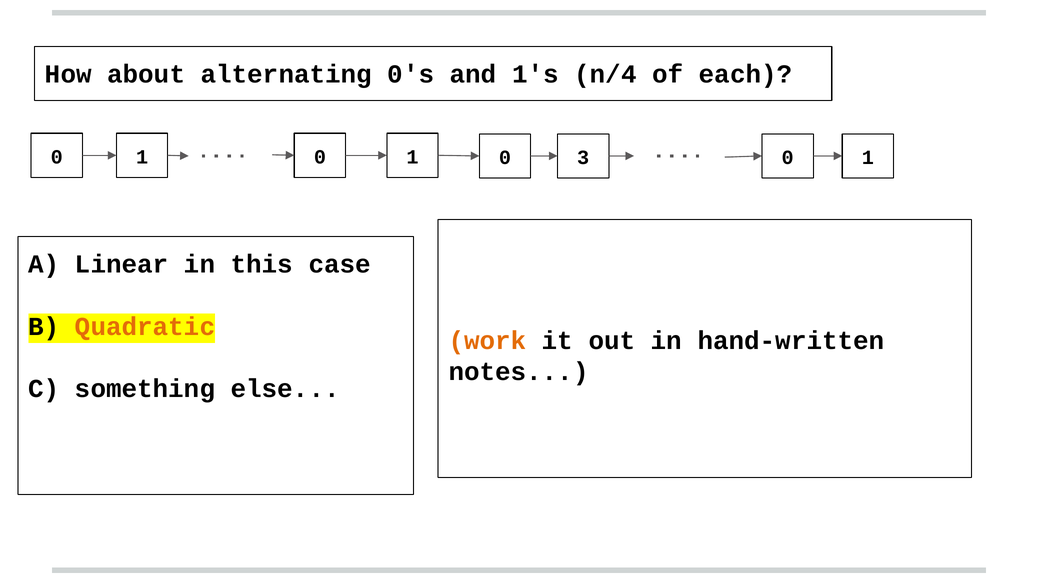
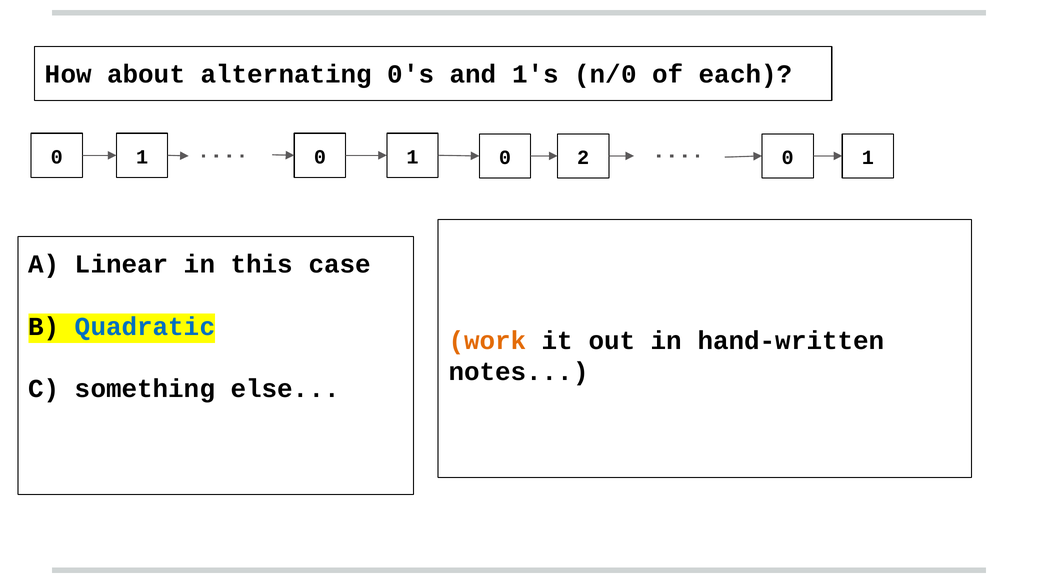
n/4: n/4 -> n/0 (605, 74)
3: 3 -> 2 (583, 158)
Quadratic colour: orange -> blue (145, 327)
